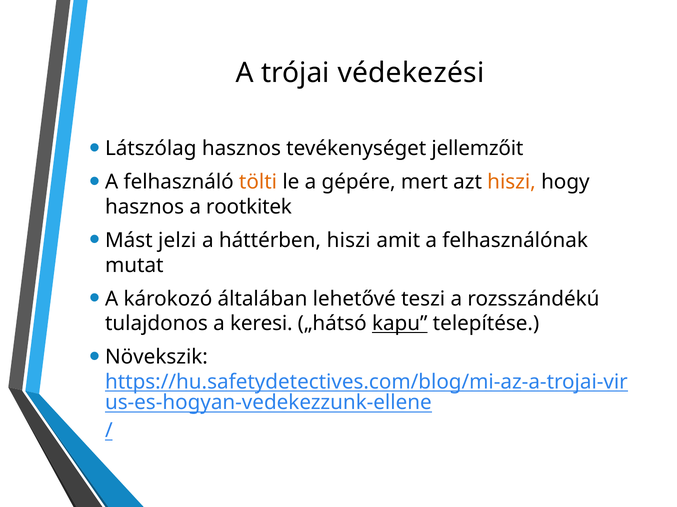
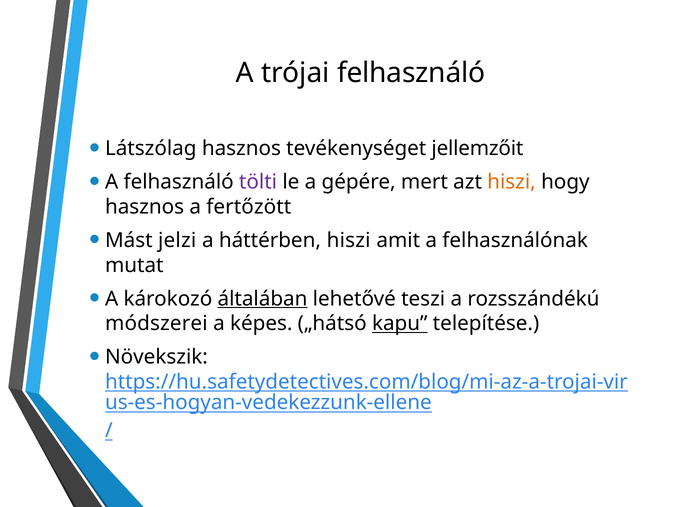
trójai védekezési: védekezési -> felhasználó (411, 73)
tölti colour: orange -> purple (258, 182)
rootkitek: rootkitek -> fertőzött (249, 207)
általában underline: none -> present (263, 299)
tulajdonos: tulajdonos -> módszerei (156, 324)
keresi: keresi -> képes (261, 324)
